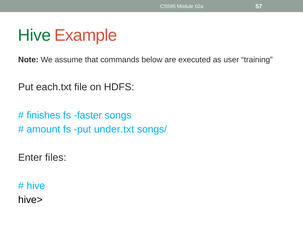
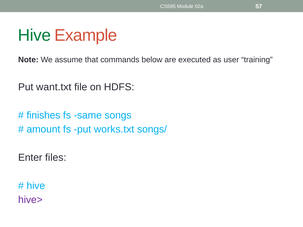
each.txt: each.txt -> want.txt (54, 87)
faster: faster -> same (88, 115)
under.txt: under.txt -> works.txt (114, 129)
hive> colour: black -> purple (30, 200)
